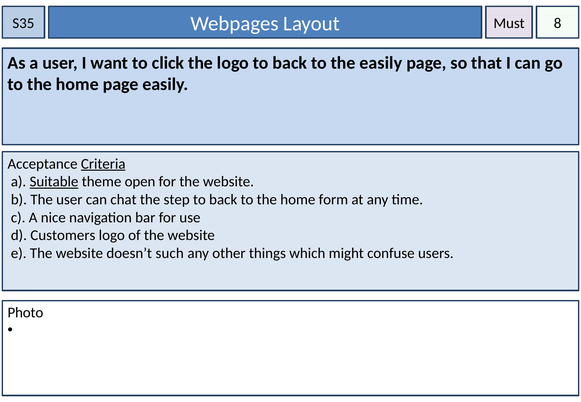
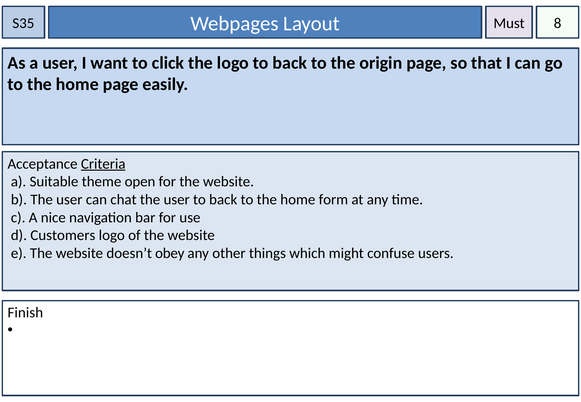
the easily: easily -> origin (381, 63)
Suitable underline: present -> none (54, 182)
step: step -> user (177, 200)
such: such -> obey (170, 253)
Photo: Photo -> Finish (25, 313)
